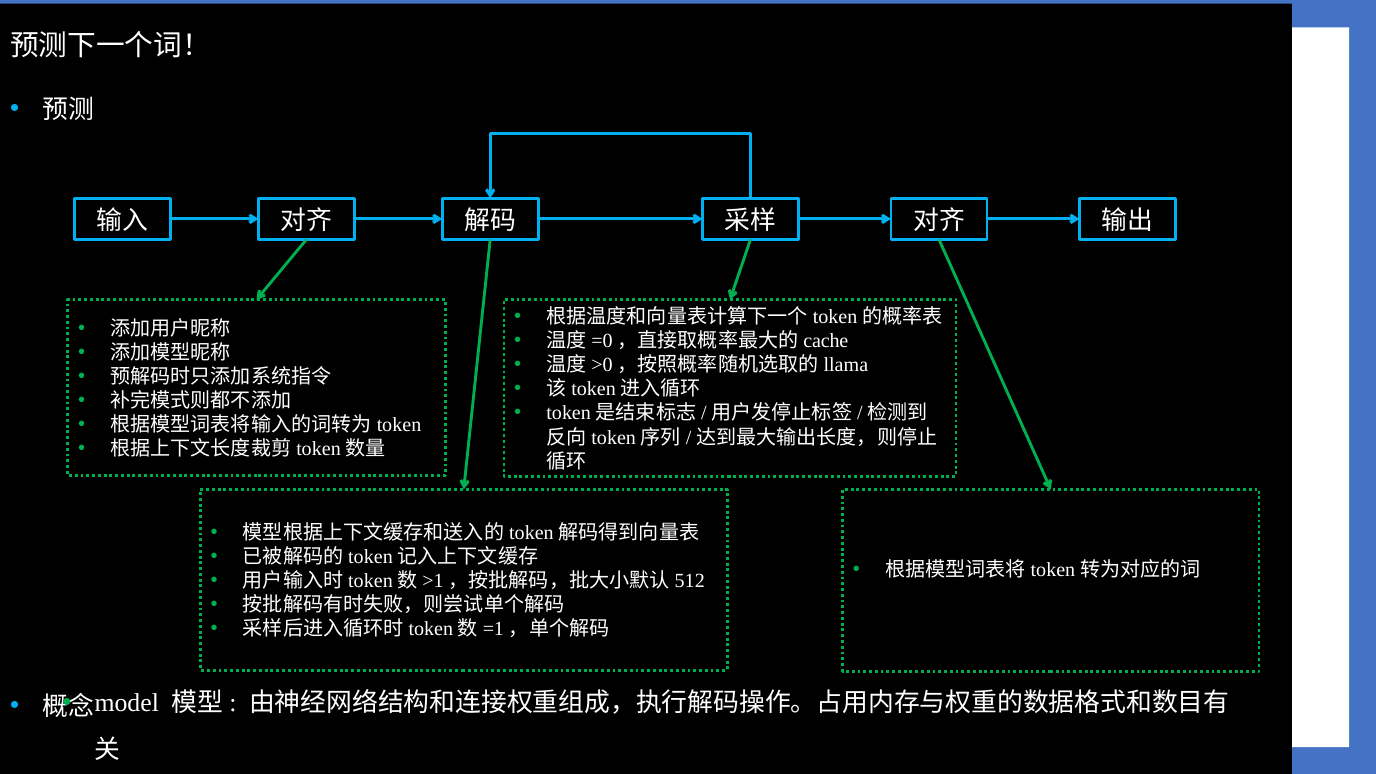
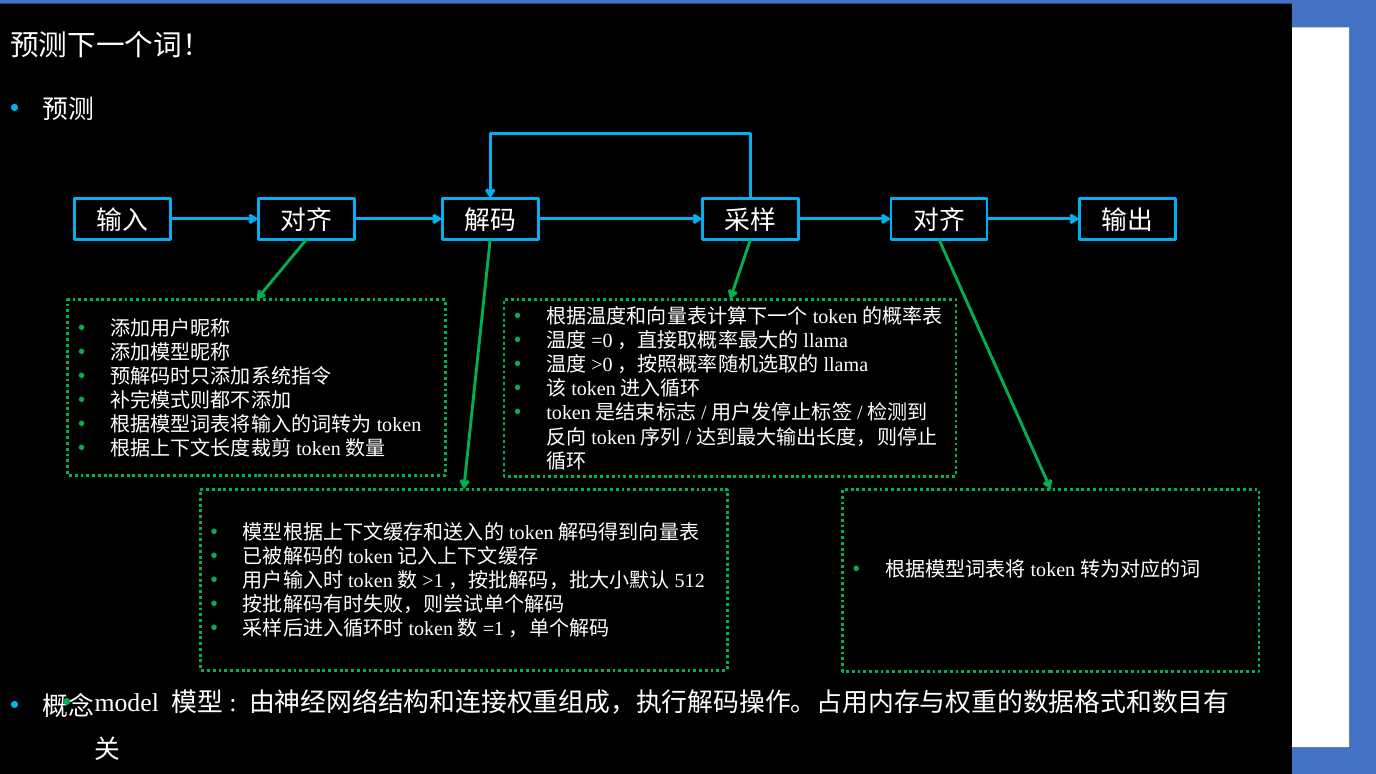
cache: cache -> llama (826, 341)
